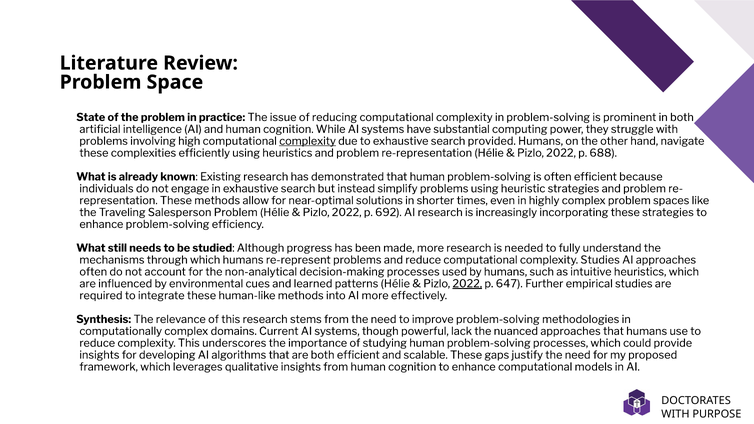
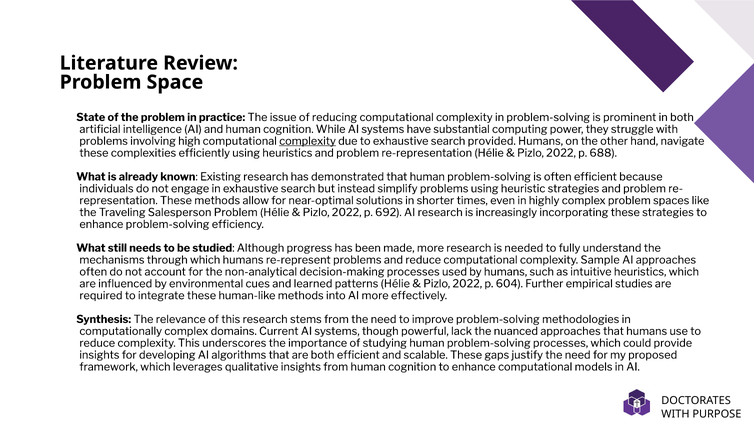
complexity Studies: Studies -> Sample (600, 260)
2022 underline: present -> none (467, 284)
647: 647 -> 604 (509, 284)
